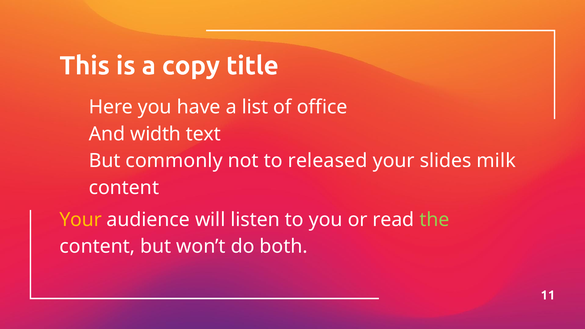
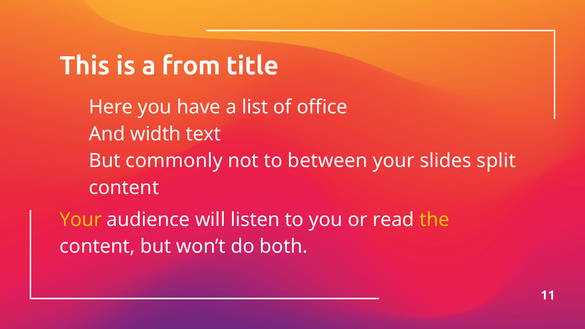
copy: copy -> from (191, 66)
released: released -> between (328, 161)
milk: milk -> split (496, 161)
the colour: light green -> yellow (434, 220)
